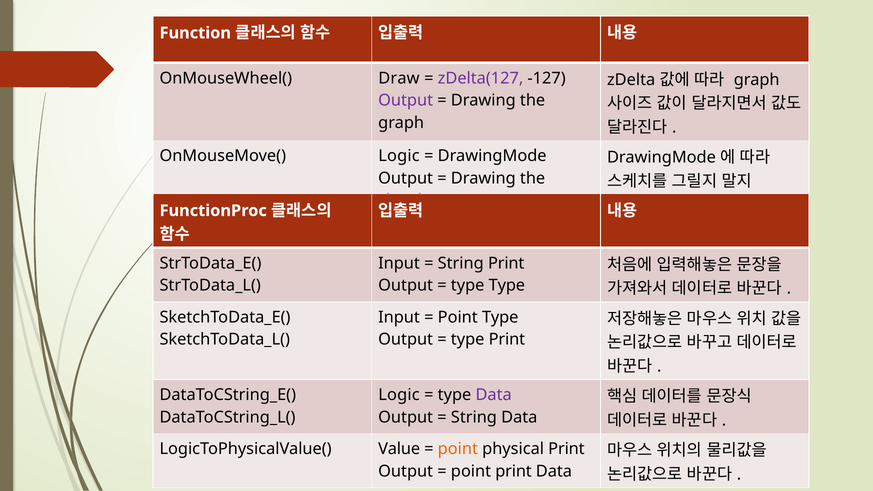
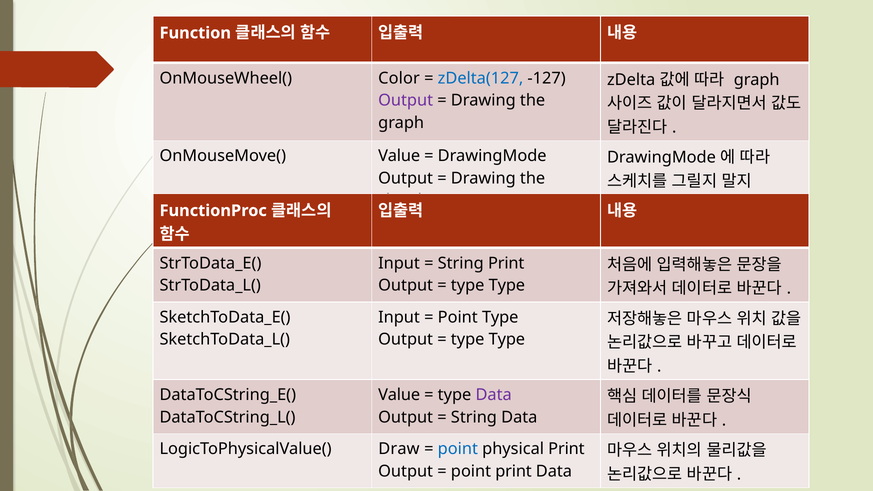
Draw: Draw -> Color (399, 78)
zDelta(127 colour: purple -> blue (481, 78)
OnMouseMove( Logic: Logic -> Value (399, 156)
Print: Print -> Type (507, 340)
Logic: Logic -> Value (399, 395)
Value: Value -> Draw (399, 449)
point colour: orange -> blue (458, 449)
